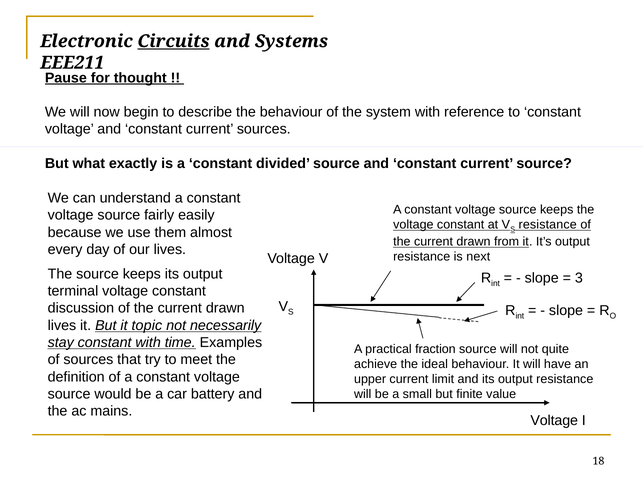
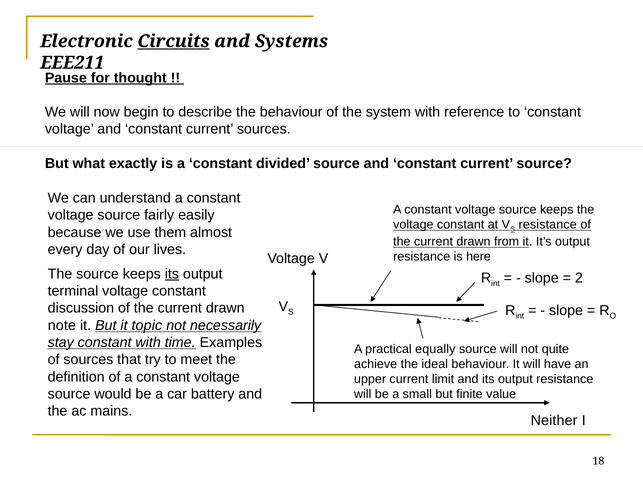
next: next -> here (478, 256)
its underline: none -> present (172, 273)
3: 3 -> 2 (579, 277)
lives: lives -> note (62, 325)
fraction: fraction -> equally (435, 348)
Voltage: Voltage -> Neither (554, 420)
